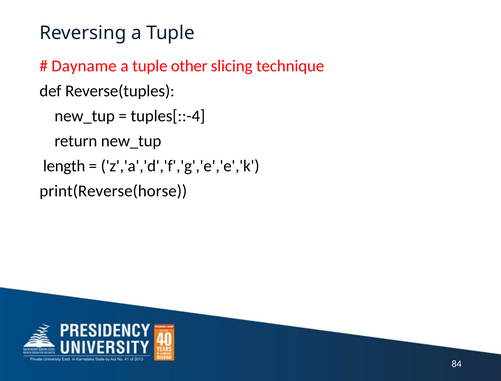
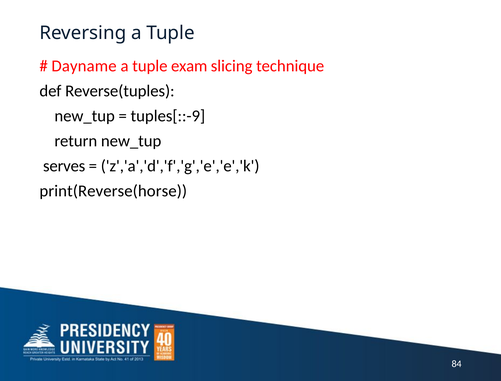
other: other -> exam (189, 66)
tuples[::-4: tuples[::-4 -> tuples[::-9 (168, 116)
length: length -> serves (64, 166)
